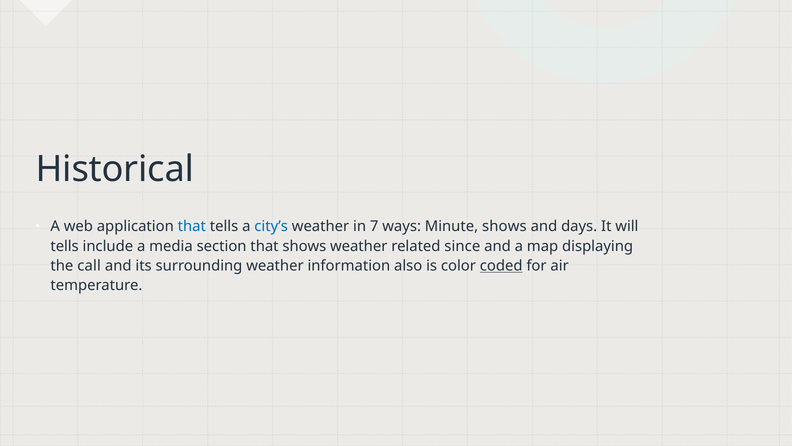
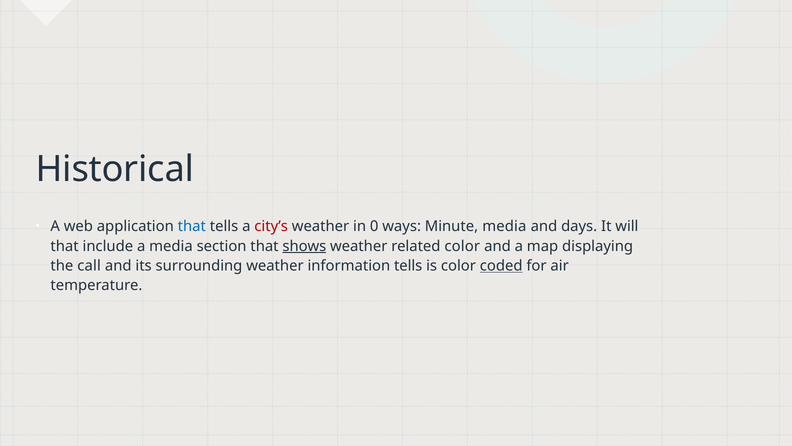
city’s colour: blue -> red (271, 226)
7: 7 -> 0 (374, 226)
Minute shows: shows -> media (504, 226)
tells: tells -> that (65, 246)
shows underline: none -> present (304, 246)
related since: since -> color (462, 246)
information also: also -> tells (408, 266)
